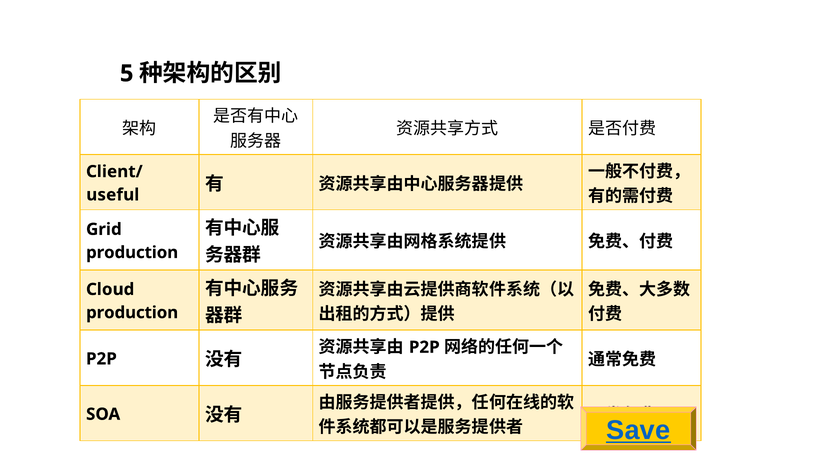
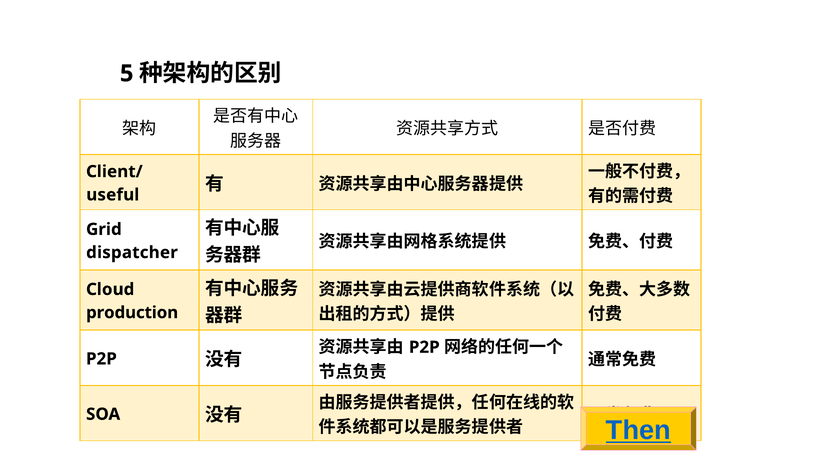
production: production -> dispatcher (132, 253)
Save: Save -> Then (638, 431)
